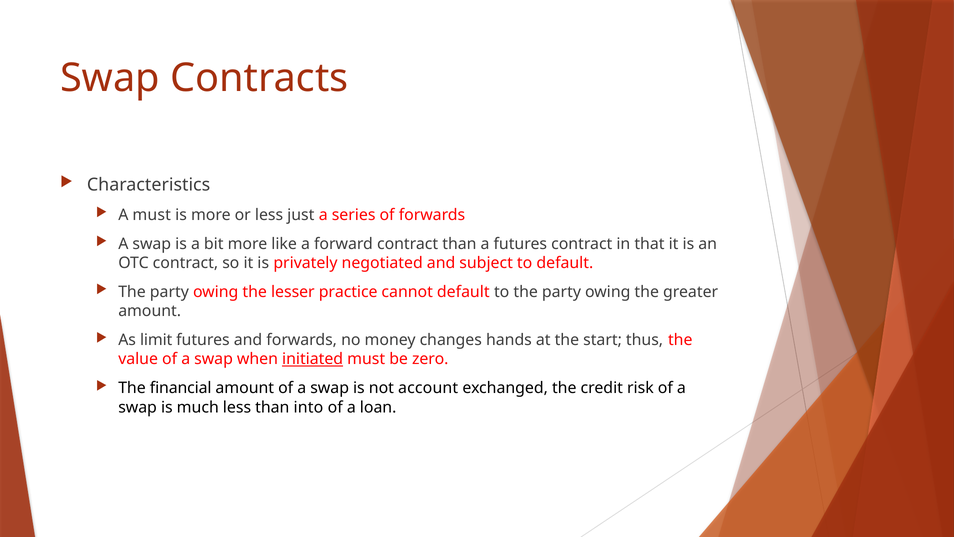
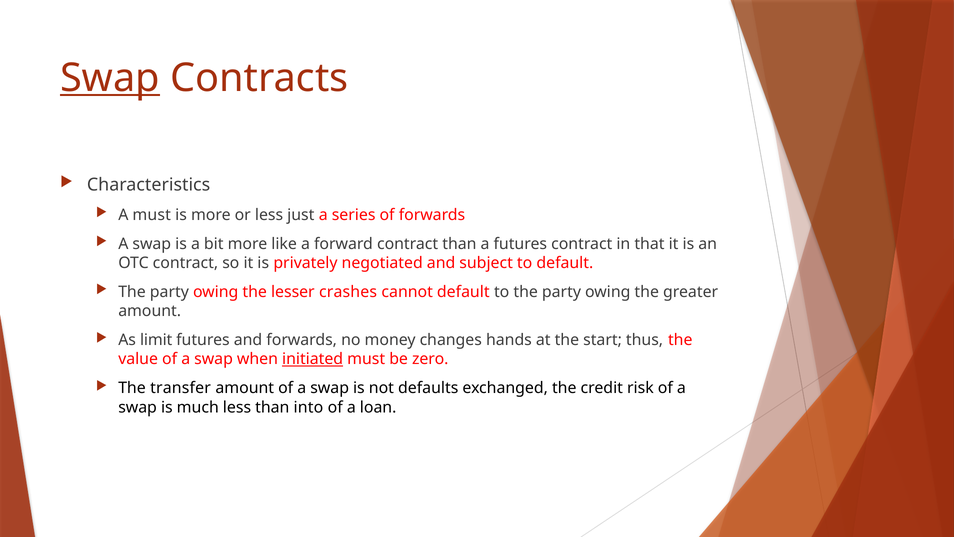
Swap underline: none -> present (110, 78)
practice: practice -> crashes (348, 292)
financial: financial -> transfer (181, 388)
account: account -> defaults (428, 388)
